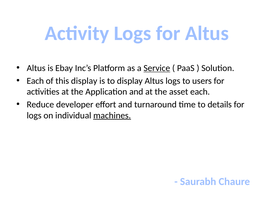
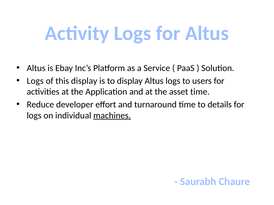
Service underline: present -> none (157, 68)
Each: Each -> Logs (35, 81)
asset each: each -> time (200, 92)
